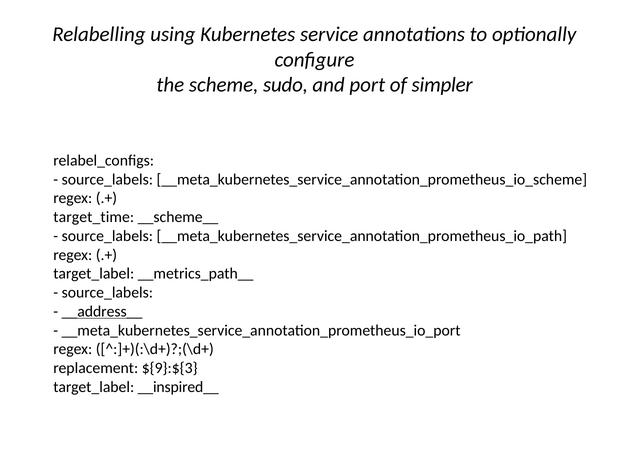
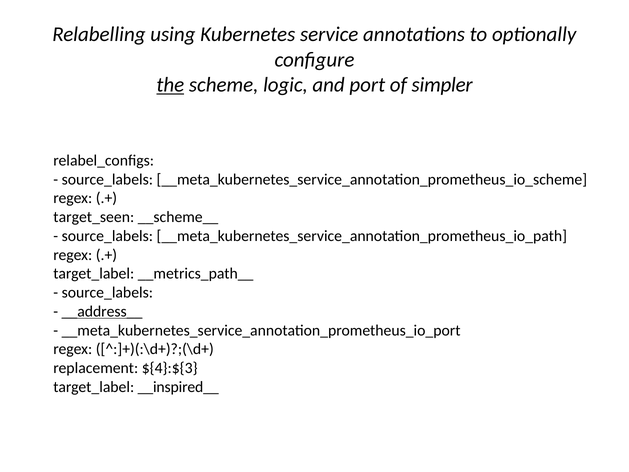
the underline: none -> present (170, 85)
sudo: sudo -> logic (285, 85)
target_time: target_time -> target_seen (94, 217)
${9}:${3: ${9}:${3 -> ${4}:${3 (170, 368)
